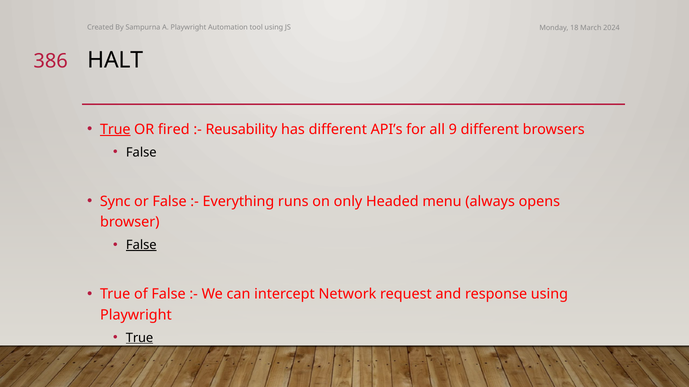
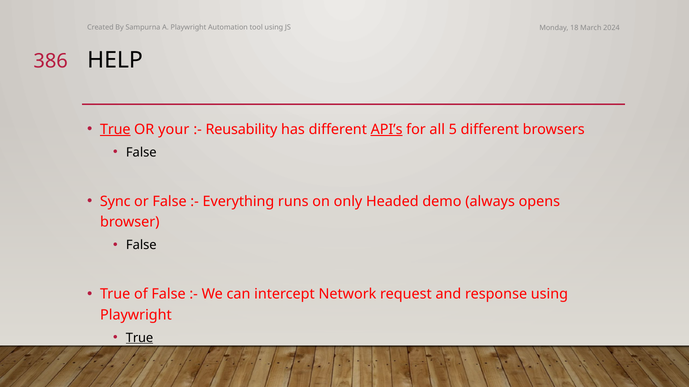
HALT: HALT -> HELP (115, 60)
fired: fired -> your (174, 130)
API’s underline: none -> present (387, 130)
9: 9 -> 5 (453, 130)
menu: menu -> demo (442, 202)
False underline: present -> none (141, 245)
